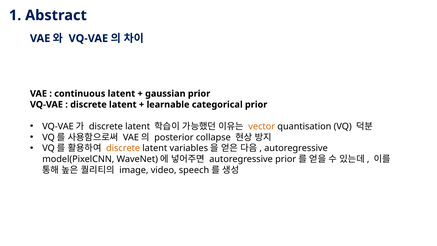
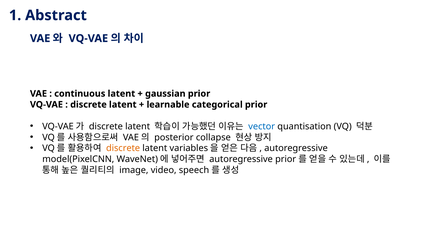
vector colour: orange -> blue (262, 126)
